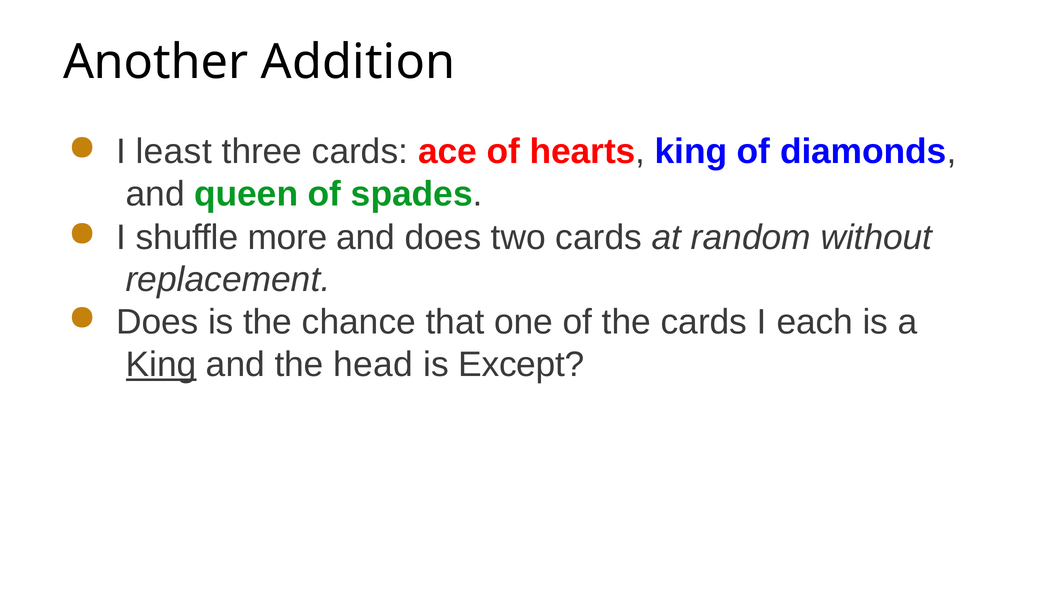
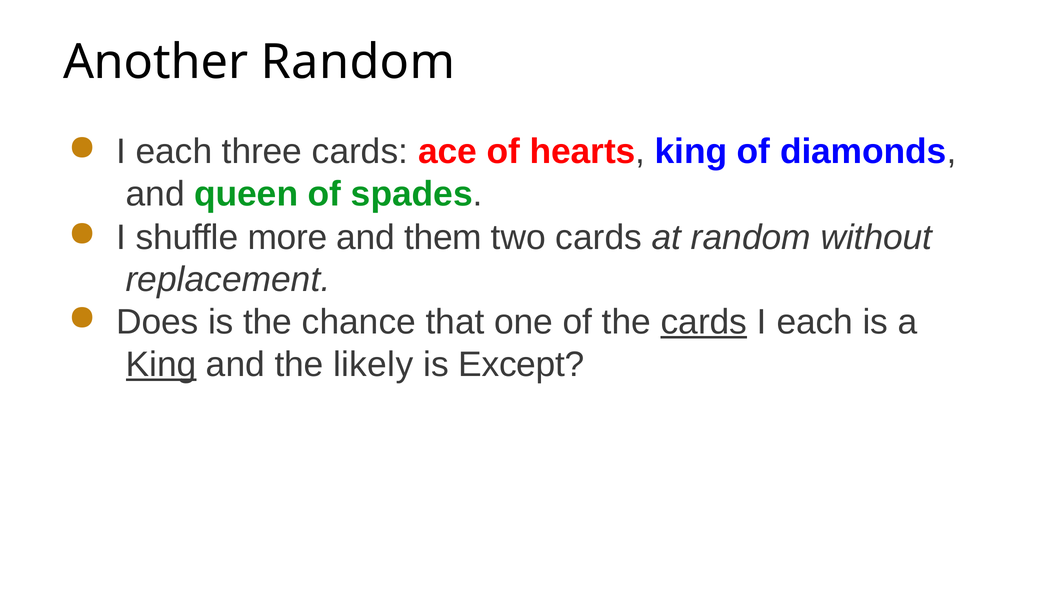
Another Addition: Addition -> Random (358, 62)
least: least -> each (174, 152)
and does: does -> them (443, 238)
cards underline: none -> present (704, 322)
head: head -> likely (373, 365)
